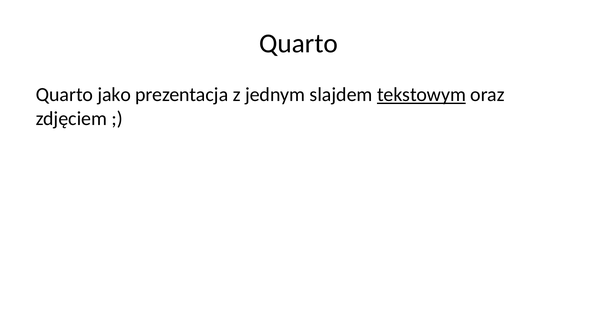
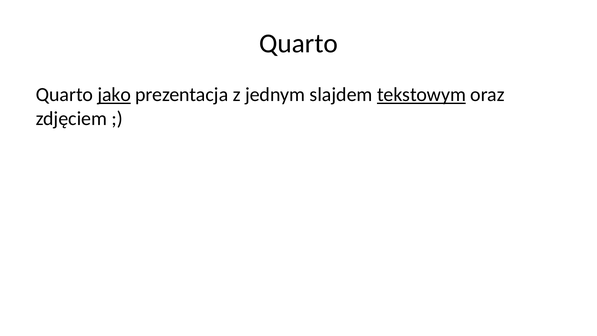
jako underline: none -> present (114, 95)
